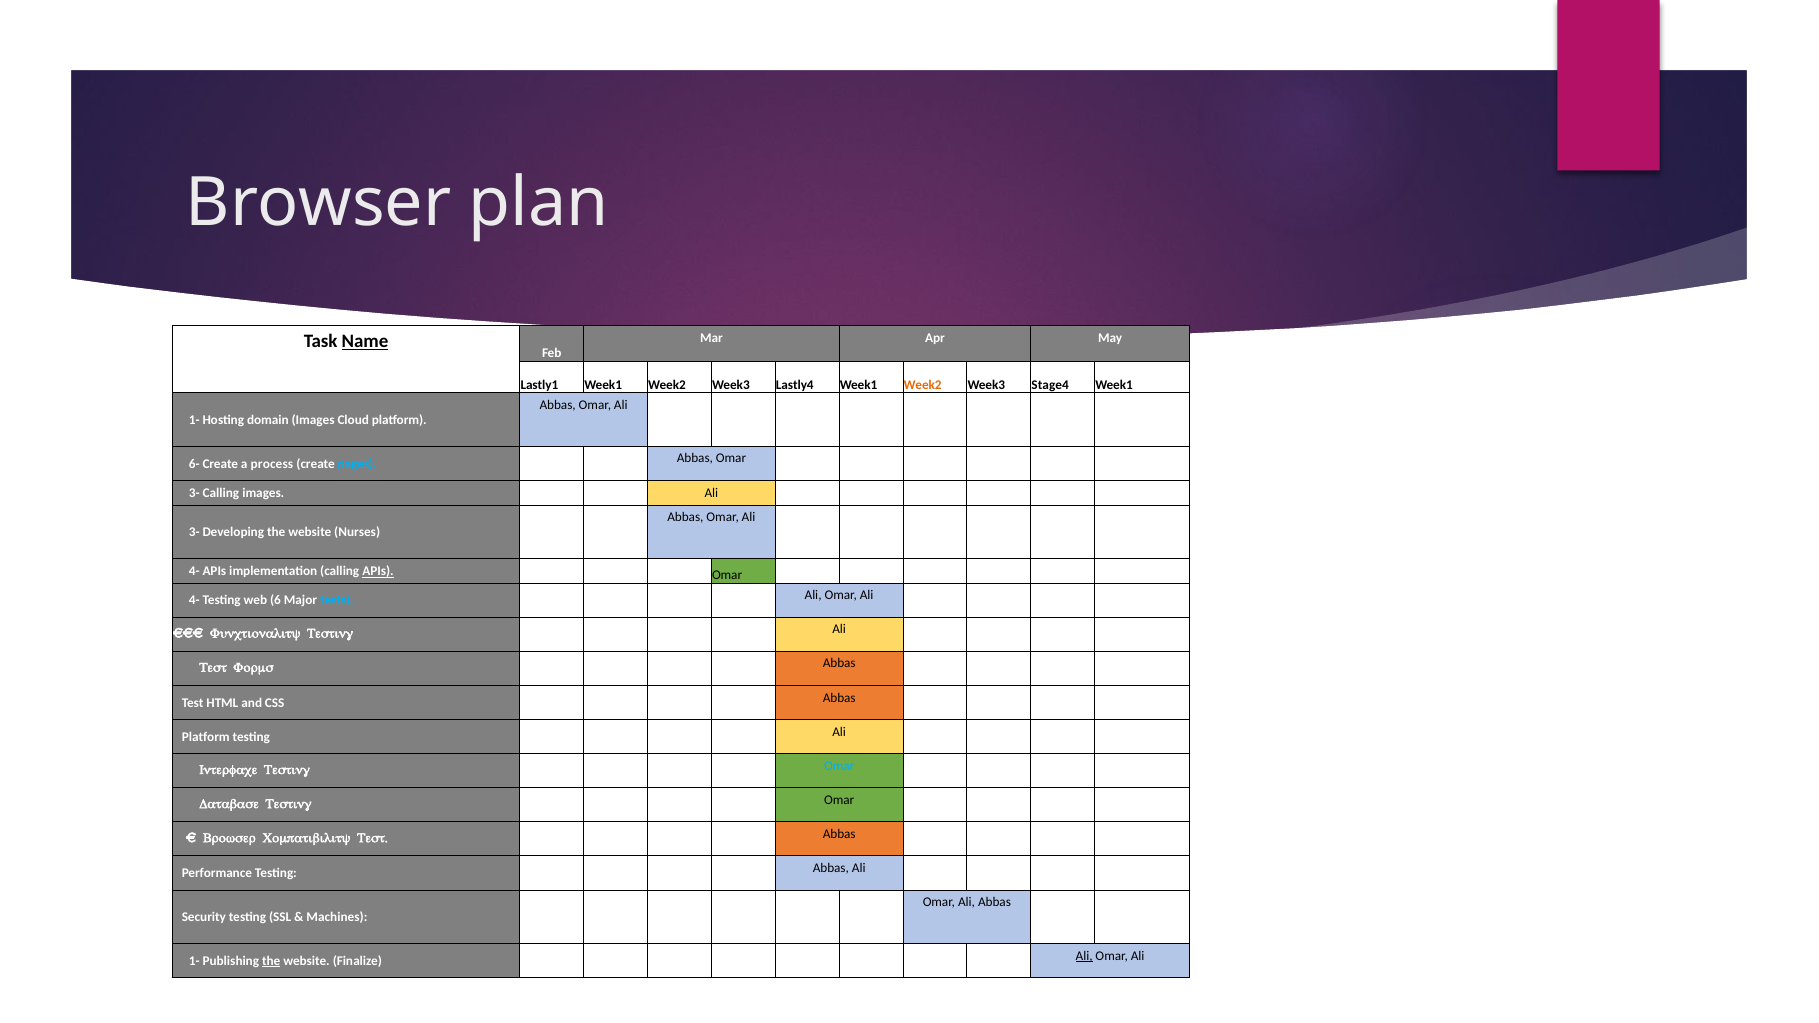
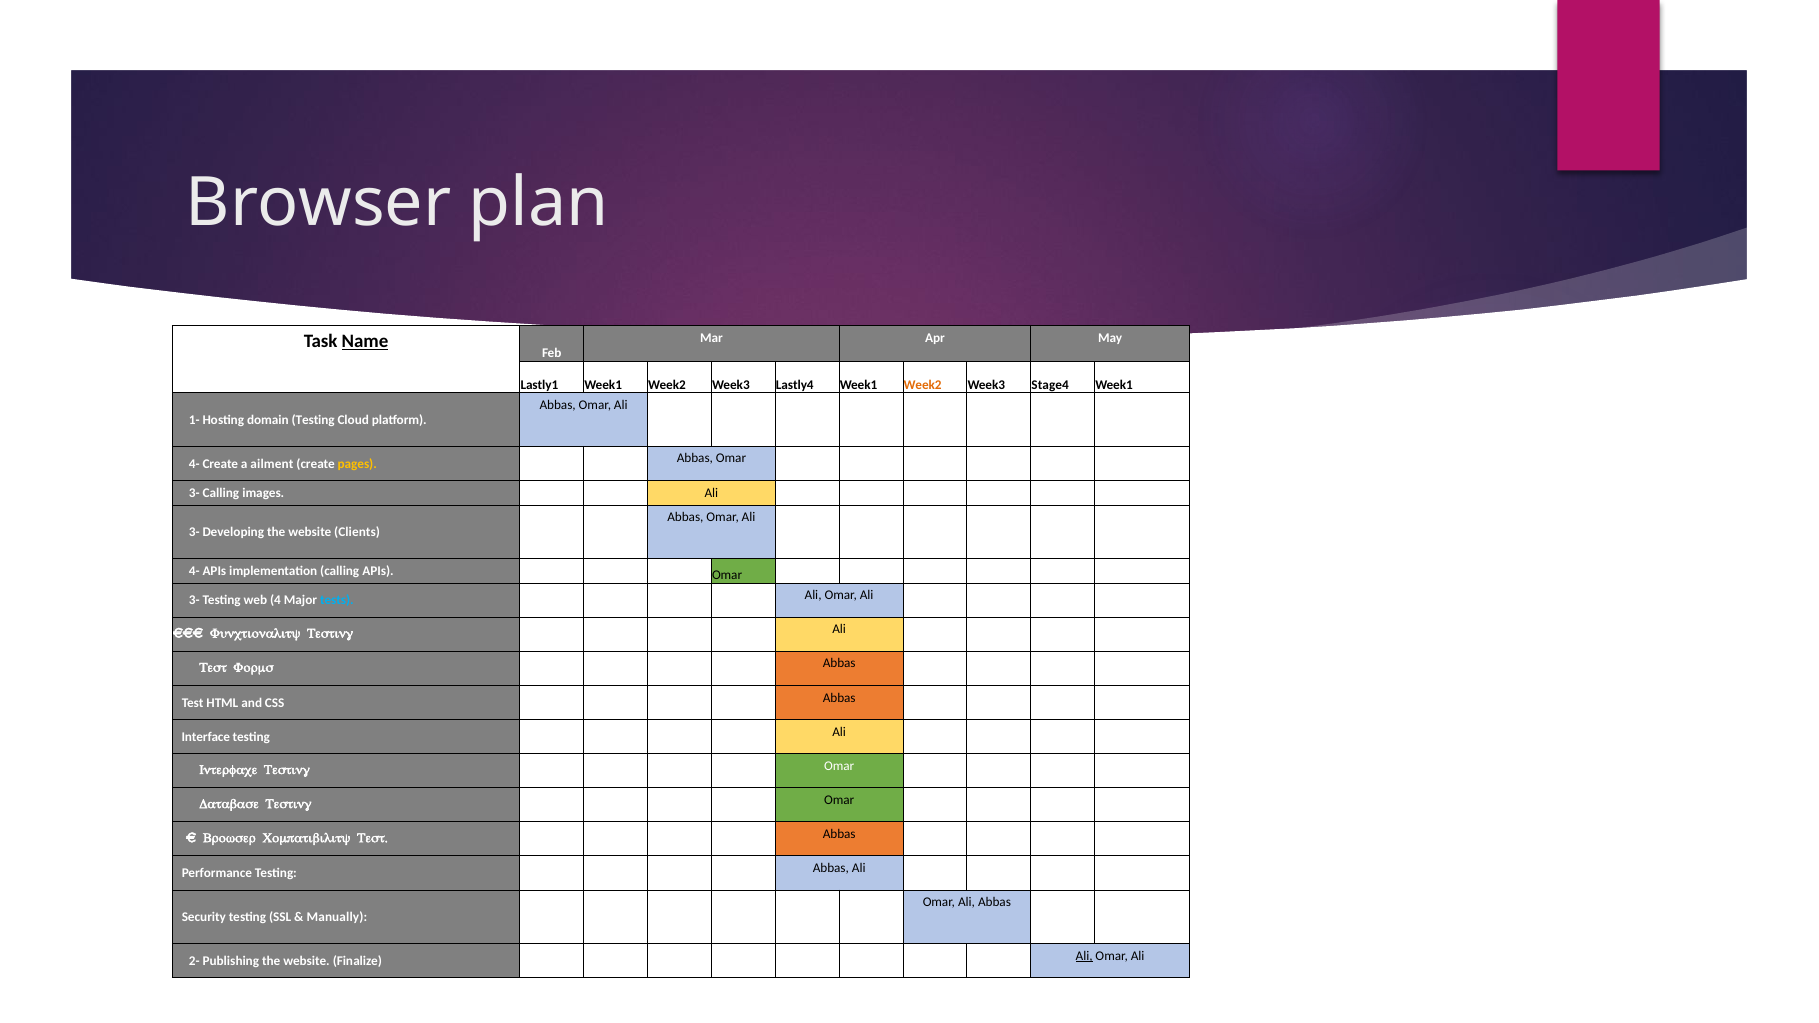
domain Images: Images -> Testing (313, 420)
6-: 6- -> 4- (194, 464)
process: process -> ailment (272, 464)
pages colour: light blue -> yellow (357, 464)
Nurses: Nurses -> Clients (357, 532)
APIs underline: present -> none (378, 571)
4-: 4- -> 3- (194, 601)
6: 6 -> 4 (275, 601)
Platform: Platform -> Interface (206, 737)
Omar colour: light blue -> white (839, 766)
Machines: Machines -> Manually (337, 917)
1-: 1- -> 2- (194, 961)
the underline: present -> none (271, 961)
